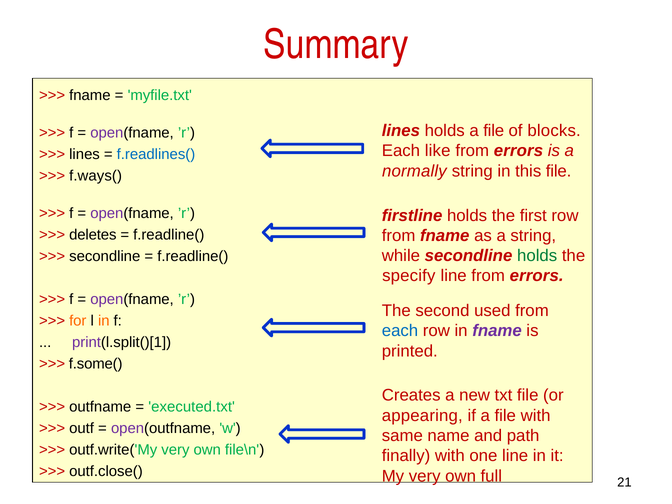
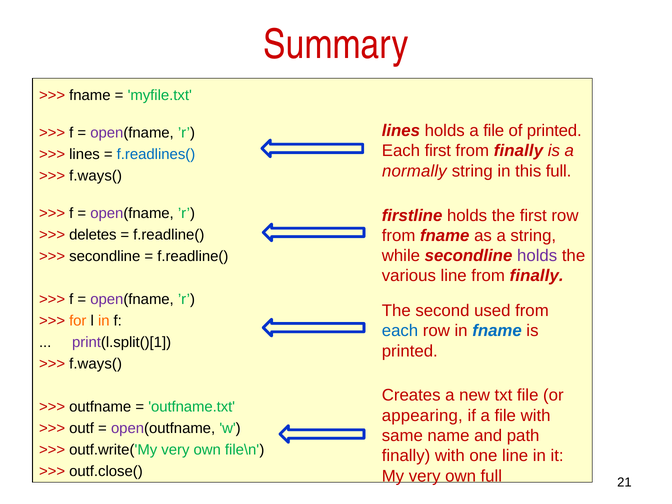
of blocks: blocks -> printed (554, 131)
Each like: like -> first (438, 151)
errors: errors -> finally (518, 151)
this file: file -> full (559, 171)
holds colour: green -> purple (537, 256)
specify: specify -> various (409, 276)
line from errors: errors -> finally (537, 276)
fname colour: purple -> blue (497, 331)
f.some(: f.some( -> f.ways( (96, 364)
executed.txt: executed.txt -> outfname.txt (192, 407)
